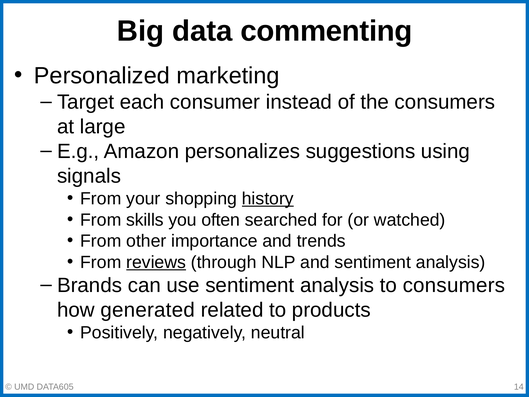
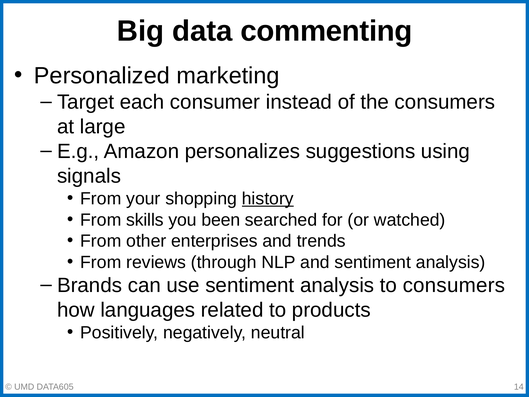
often: often -> been (221, 220)
importance: importance -> enterprises (214, 241)
reviews underline: present -> none (156, 262)
generated: generated -> languages (148, 310)
